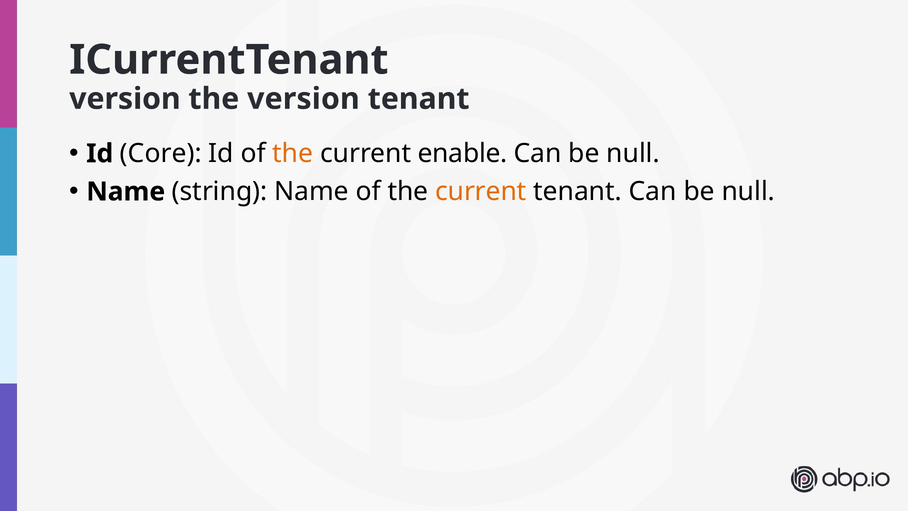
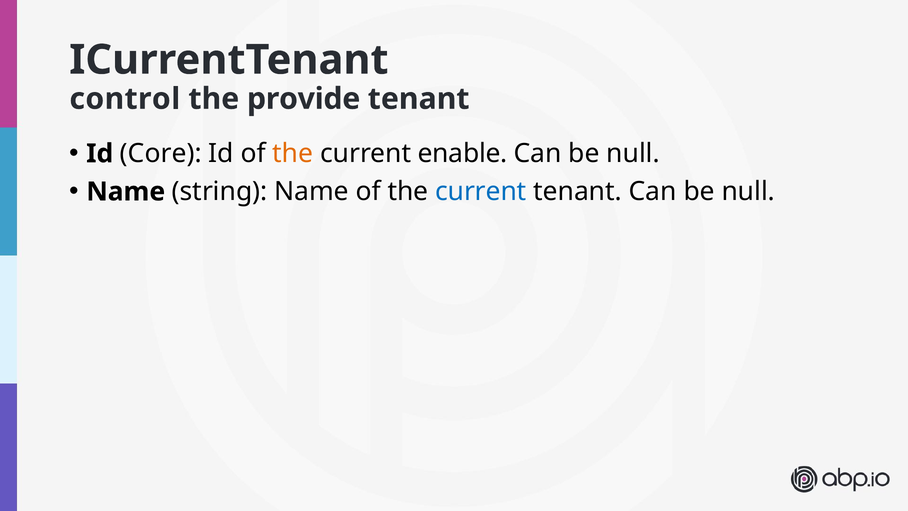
version: version -> control (125, 99)
the version: version -> provide (304, 99)
current colour: orange -> blue (481, 192)
